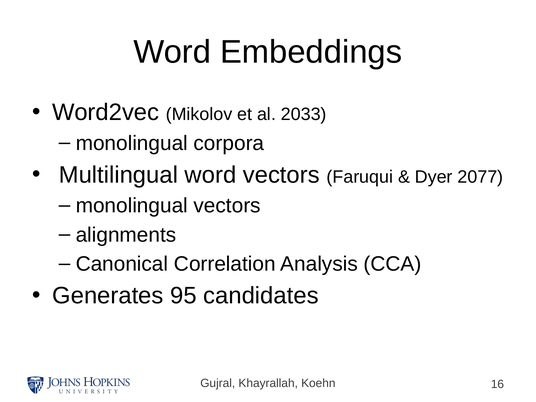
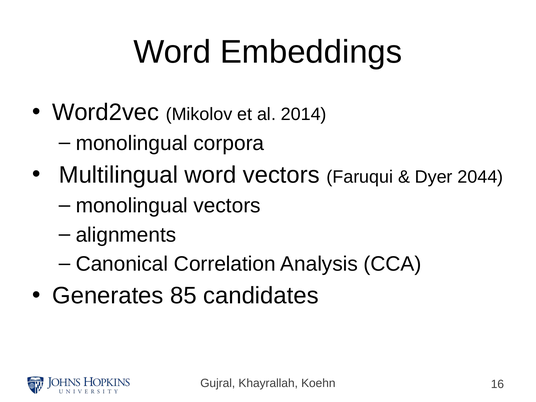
2033: 2033 -> 2014 (304, 114)
2077: 2077 -> 2044 (480, 177)
95: 95 -> 85 (183, 296)
